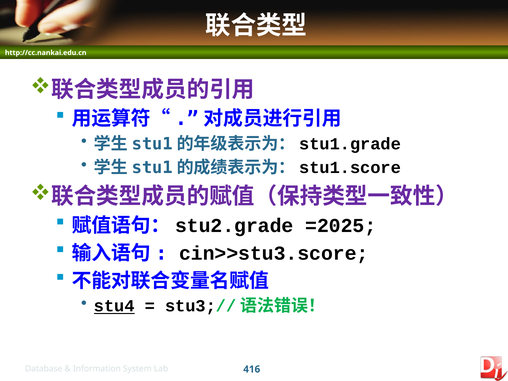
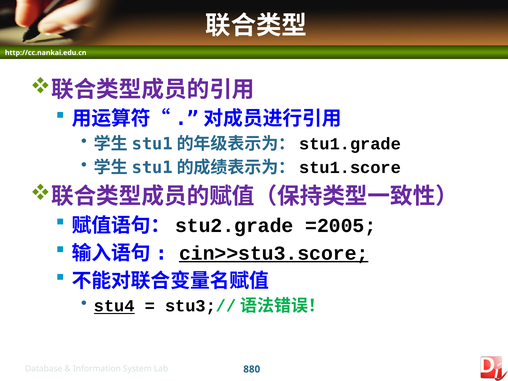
=2025: =2025 -> =2005 (341, 225)
cin>>stu3.score underline: none -> present (274, 253)
416: 416 -> 880 (252, 369)
